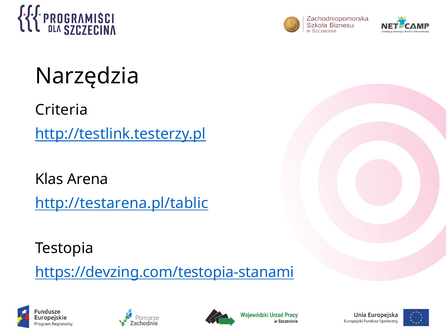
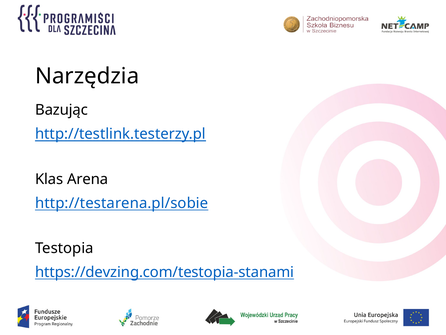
Criteria: Criteria -> Bazując (62, 110)
http://testarena.pl/tablic: http://testarena.pl/tablic -> http://testarena.pl/sobie (122, 203)
